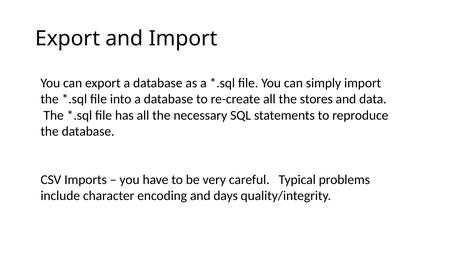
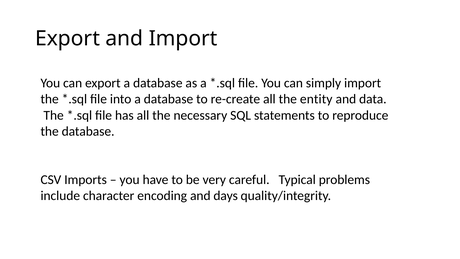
stores: stores -> entity (316, 99)
